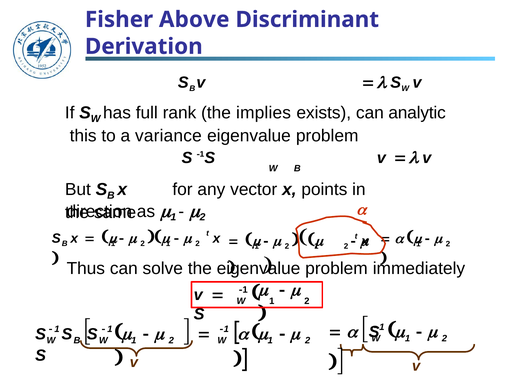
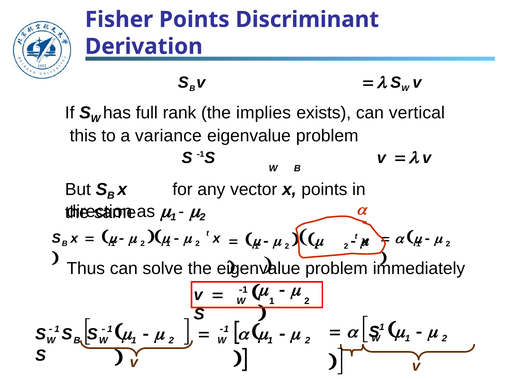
Fisher Above: Above -> Points (194, 20)
analytic: analytic -> vertical (417, 113)
